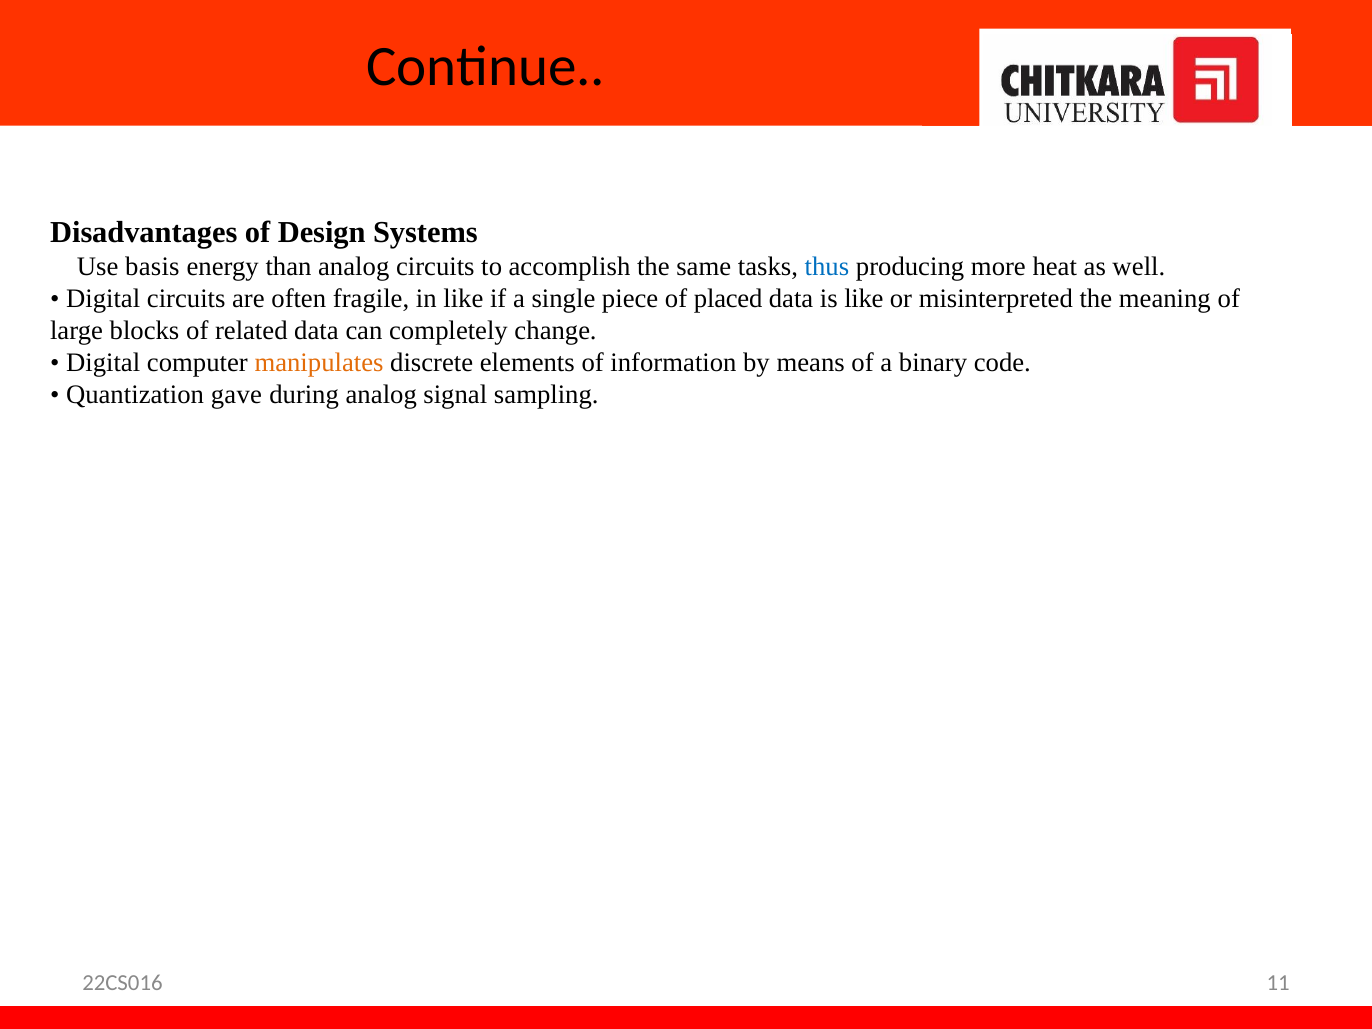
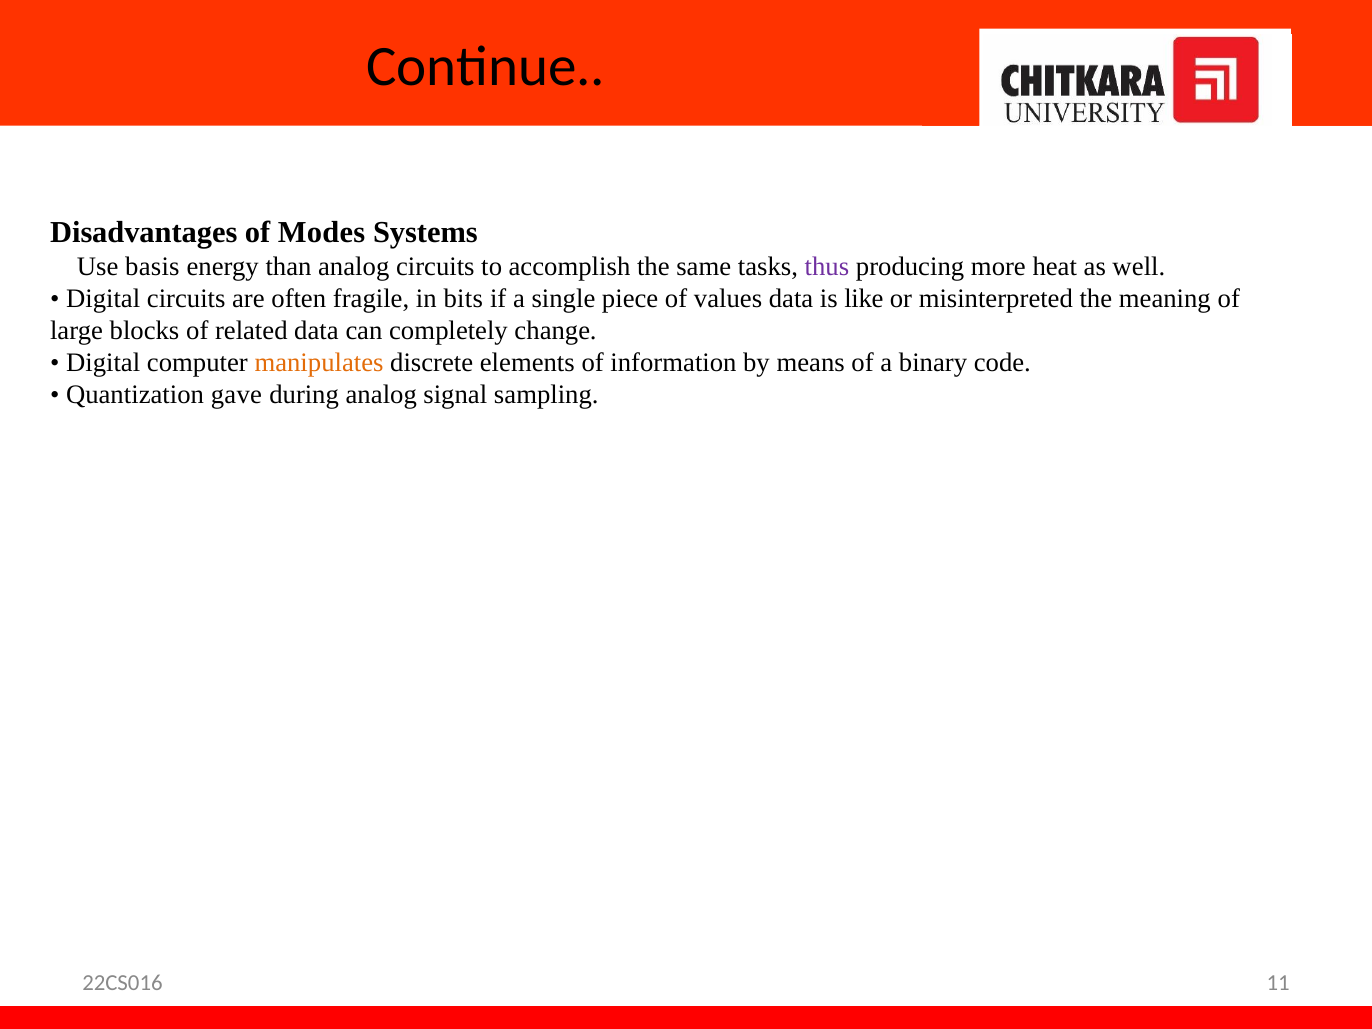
Design: Design -> Modes (322, 232)
thus colour: blue -> purple (827, 266)
in like: like -> bits (463, 298)
placed: placed -> values (728, 298)
